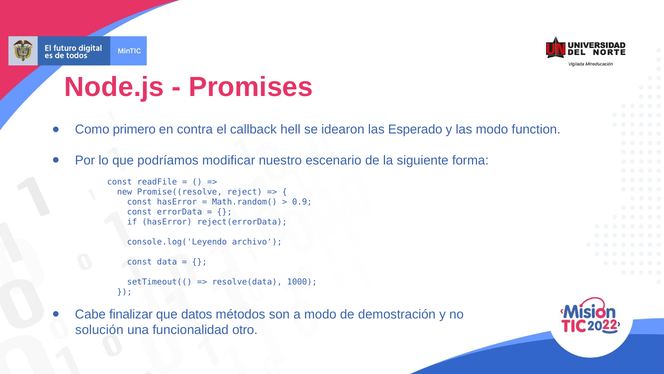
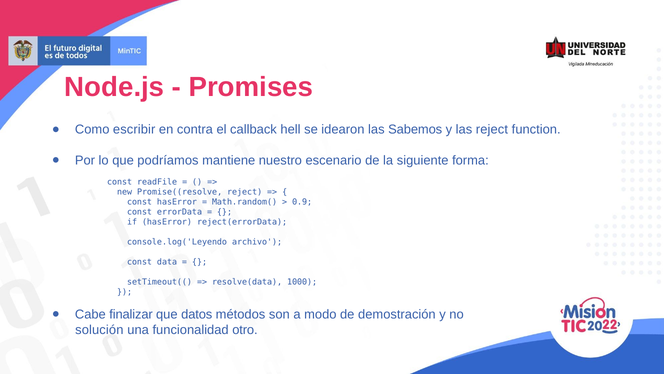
primero: primero -> escribir (134, 129)
Esperado: Esperado -> Sabemos (415, 129)
las modo: modo -> reject (492, 129)
modificar: modificar -> mantiene (229, 160)
